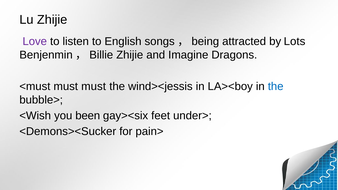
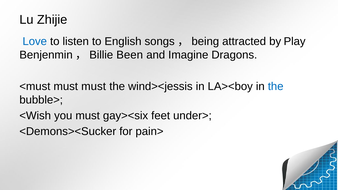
Love colour: purple -> blue (35, 41)
Lots: Lots -> Play (295, 41)
Zhijie: Zhijie -> Been (130, 55)
you been: been -> must (88, 116)
